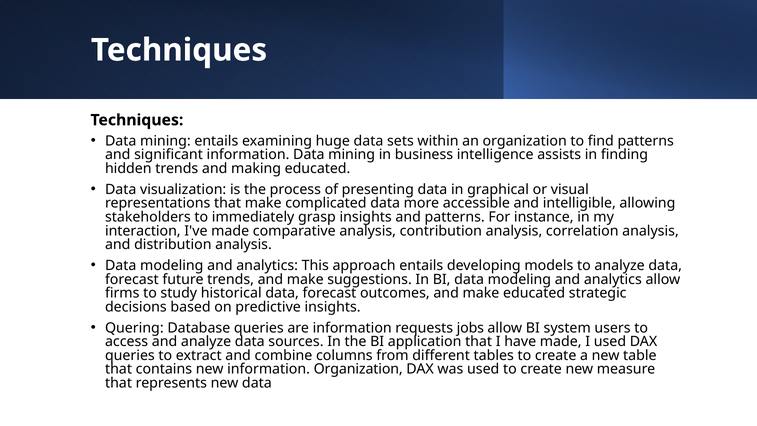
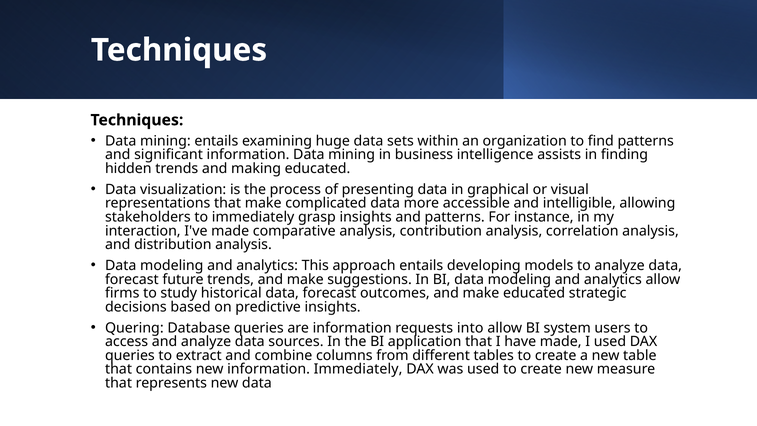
jobs: jobs -> into (470, 328)
information Organization: Organization -> Immediately (358, 369)
